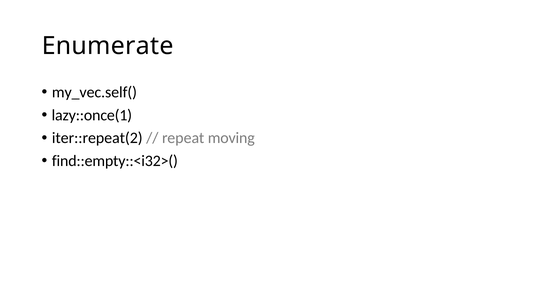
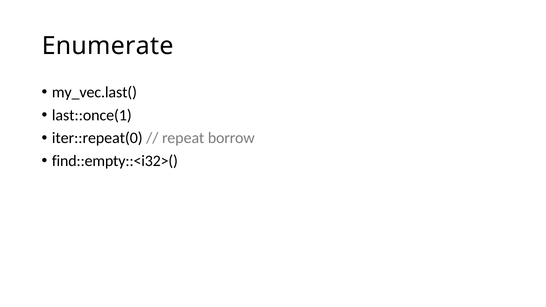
my_vec.self(: my_vec.self( -> my_vec.last( (94, 92)
lazy::once(1: lazy::once(1 -> last::once(1 (92, 115)
iter::repeat(2: iter::repeat(2 -> iter::repeat(0 (97, 138)
moving: moving -> borrow (231, 138)
